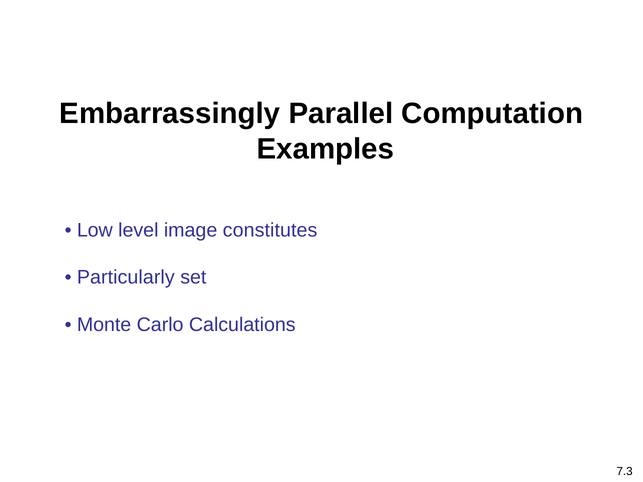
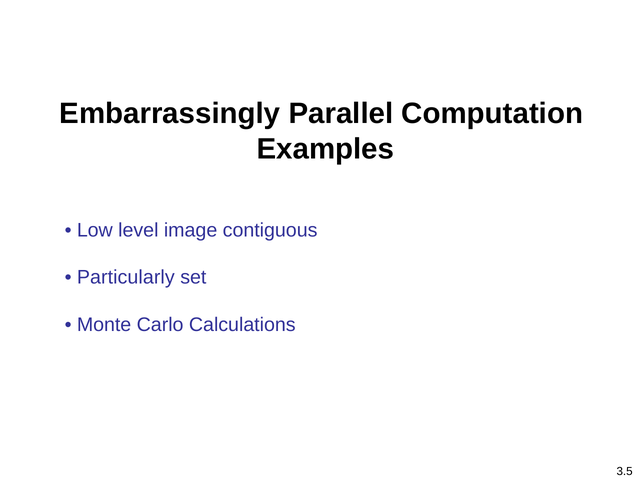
constitutes: constitutes -> contiguous (270, 230)
7.3: 7.3 -> 3.5 (625, 472)
